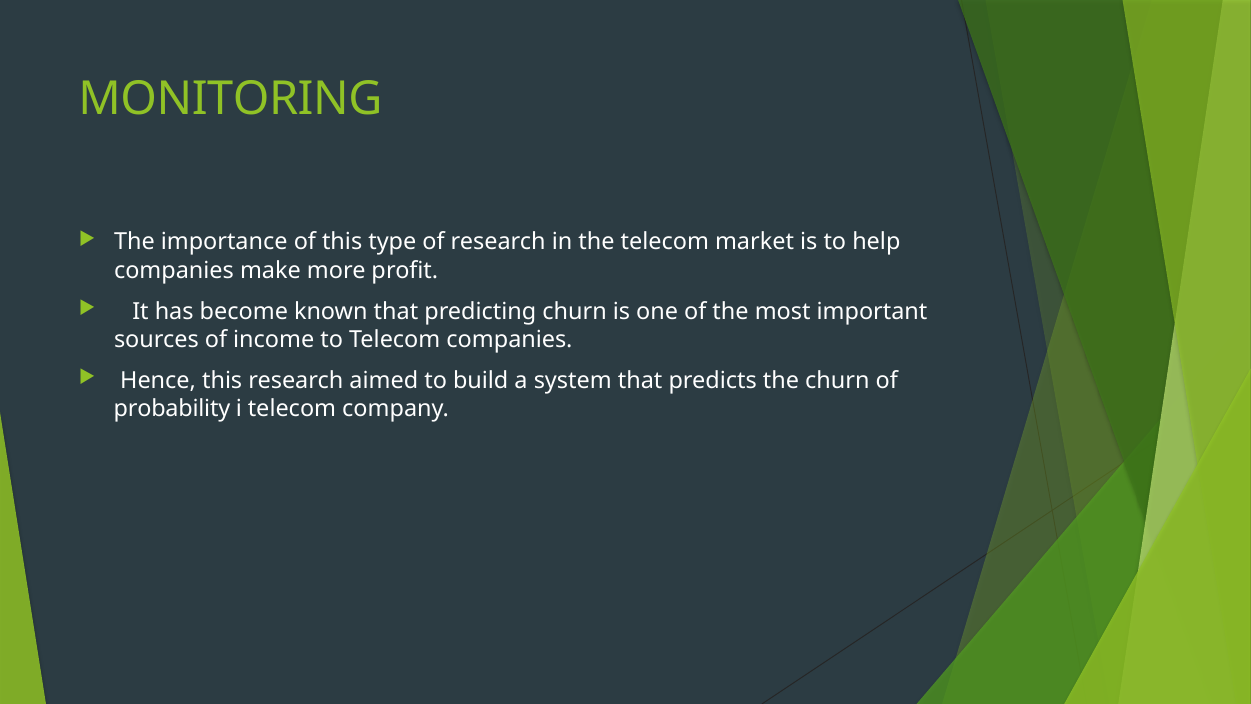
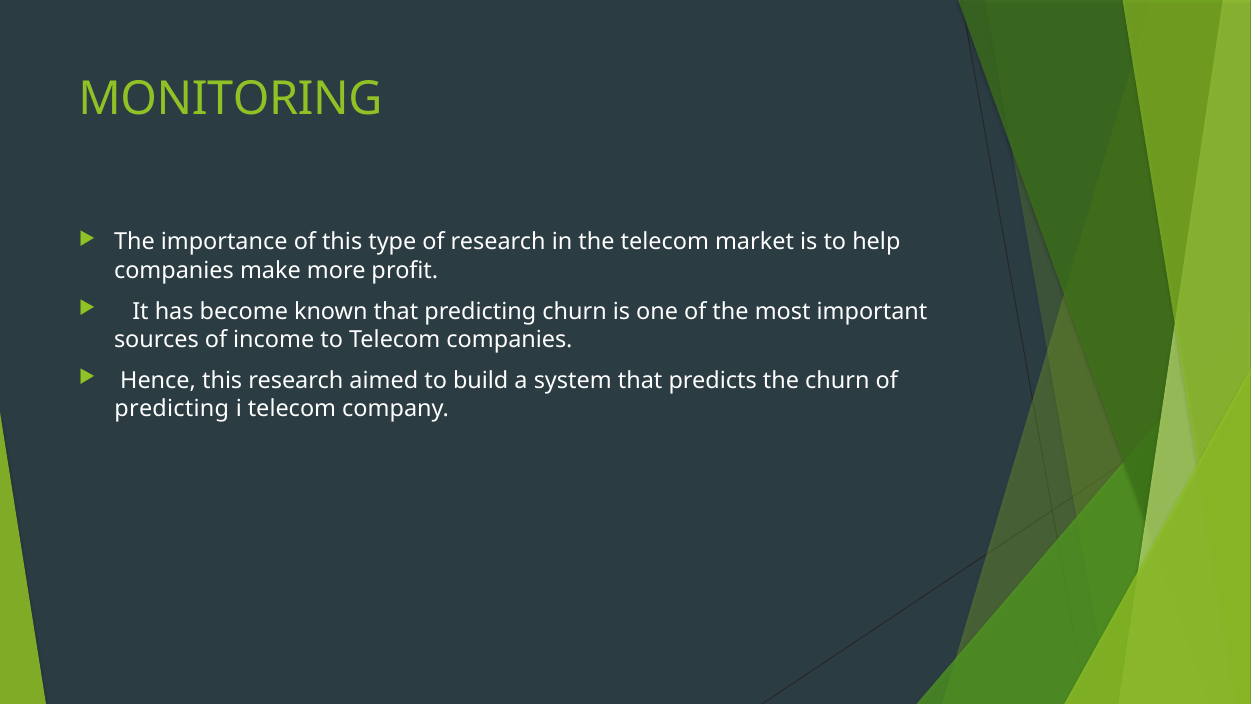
probability: probability -> predicting (172, 409)
